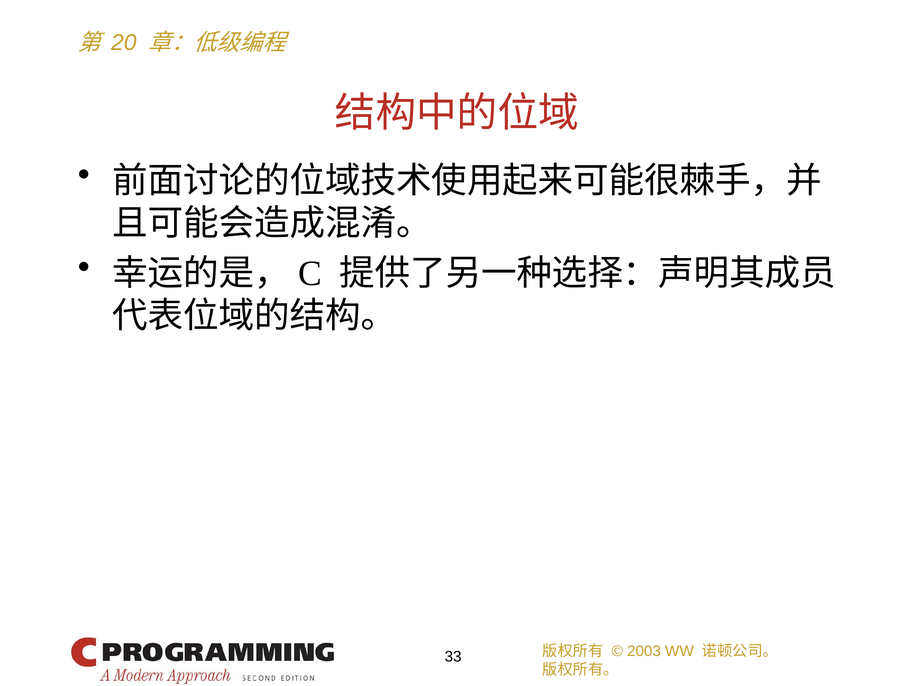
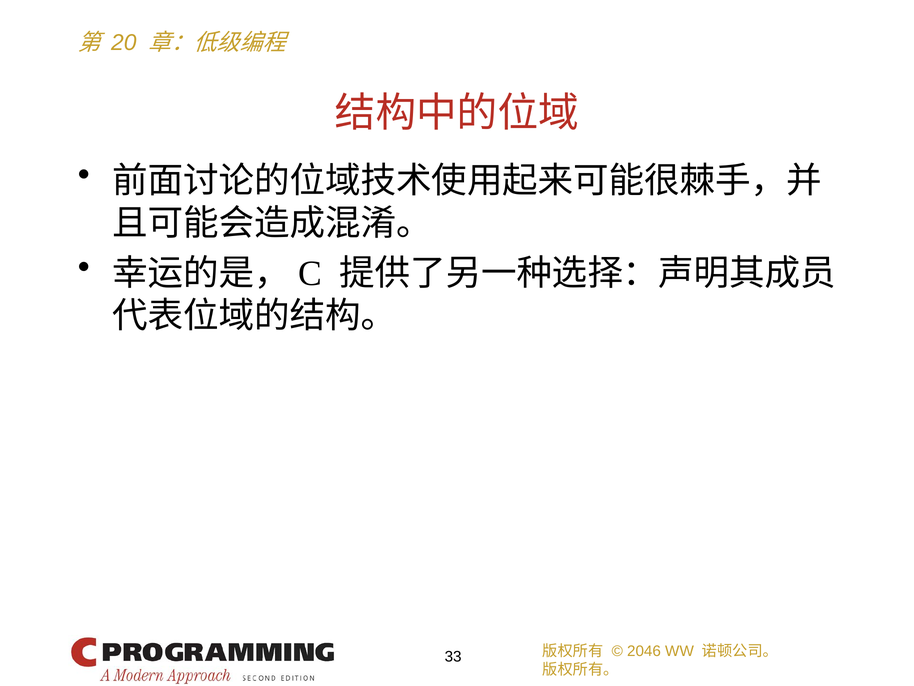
2003: 2003 -> 2046 (644, 651)
